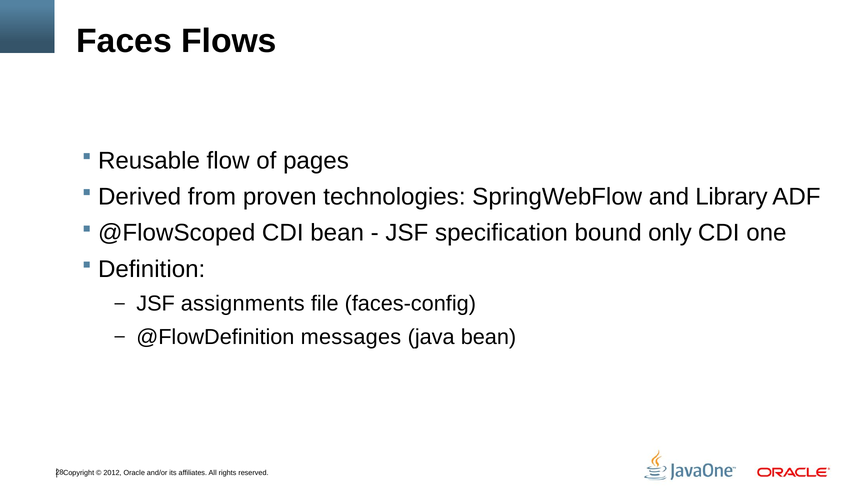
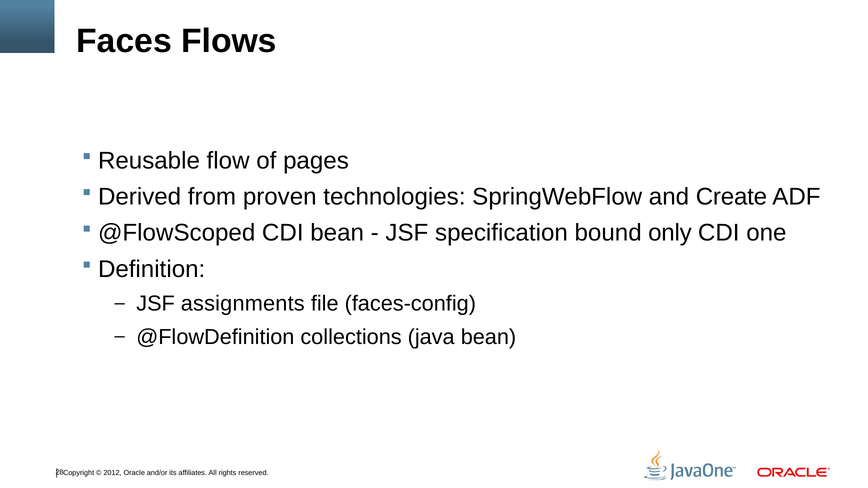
Library: Library -> Create (731, 197)
messages: messages -> collections (351, 337)
